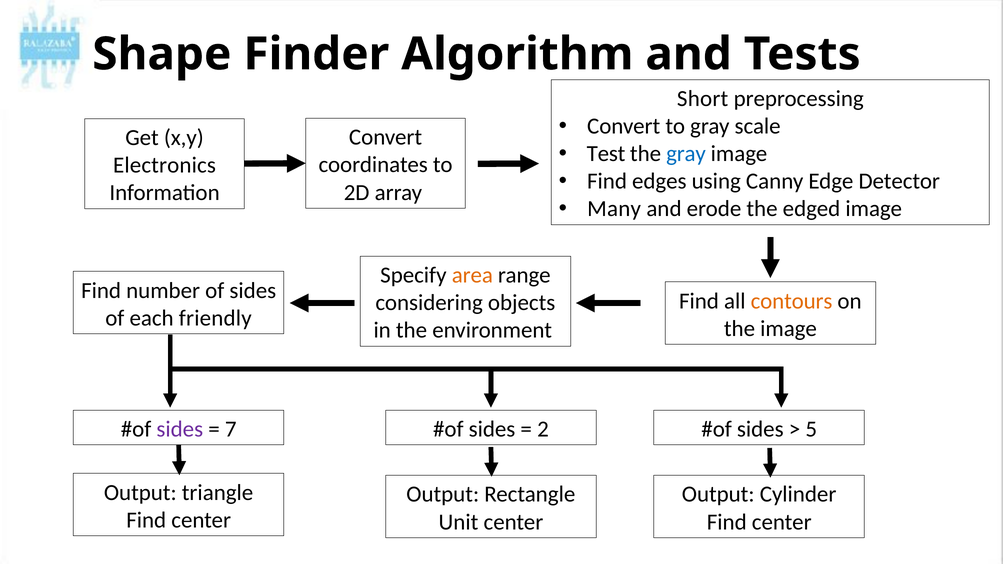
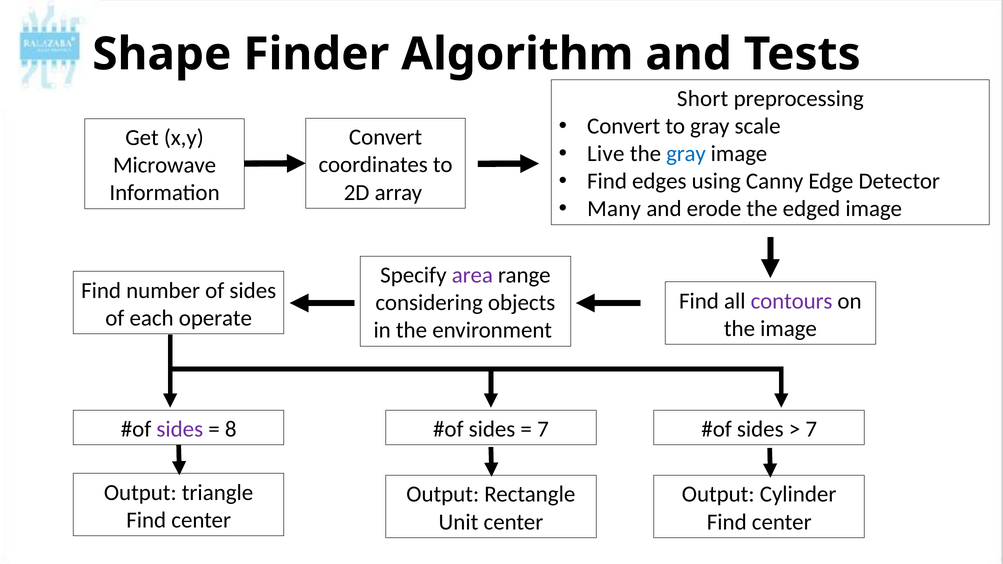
Test: Test -> Live (606, 154)
Electronics: Electronics -> Microwave (165, 165)
area colour: orange -> purple (472, 275)
contours colour: orange -> purple (792, 301)
friendly: friendly -> operate (215, 318)
7: 7 -> 8 (231, 429)
2: 2 -> 7 (543, 429)
5: 5 -> 7 (811, 429)
